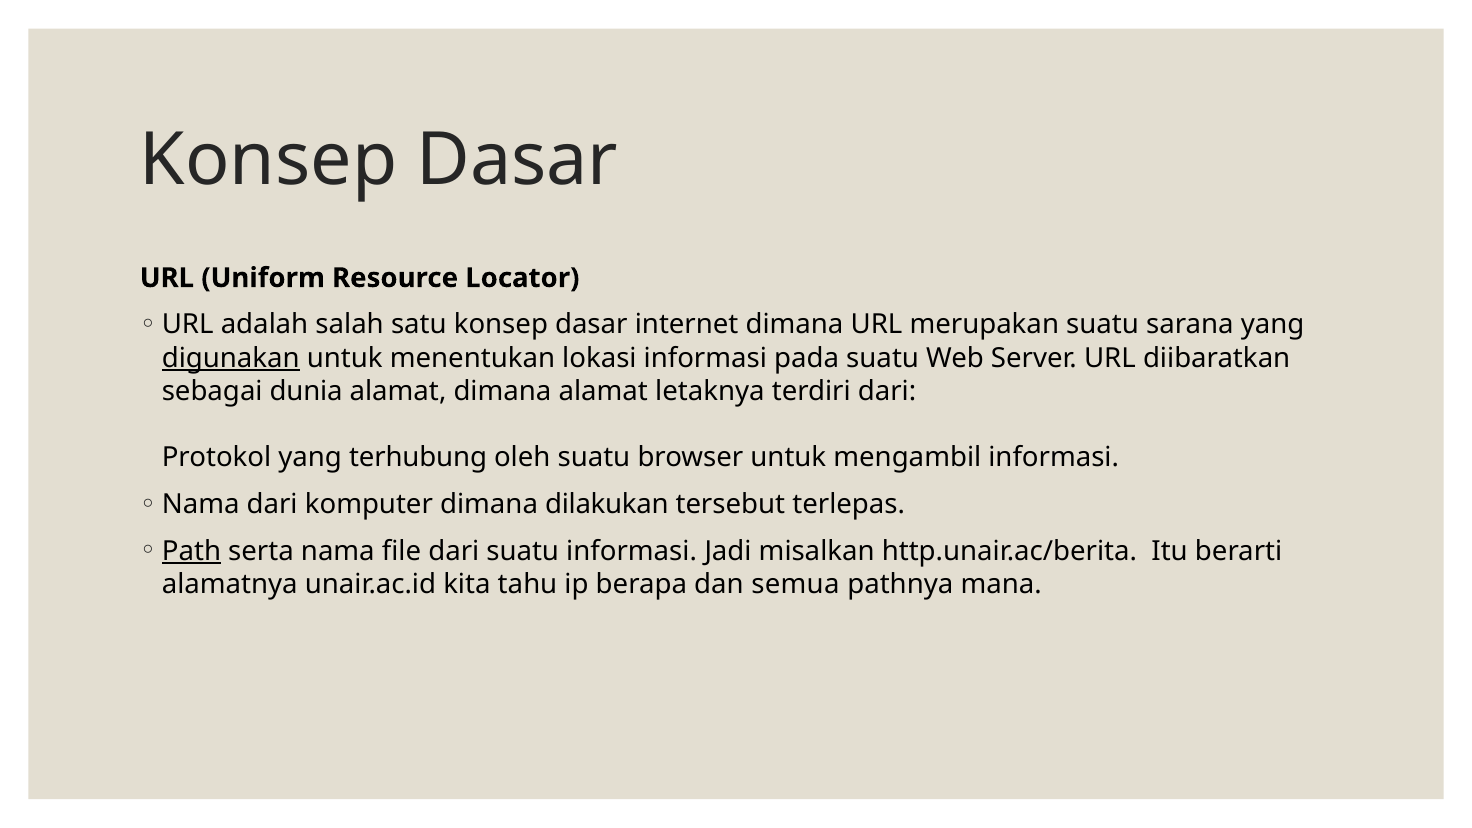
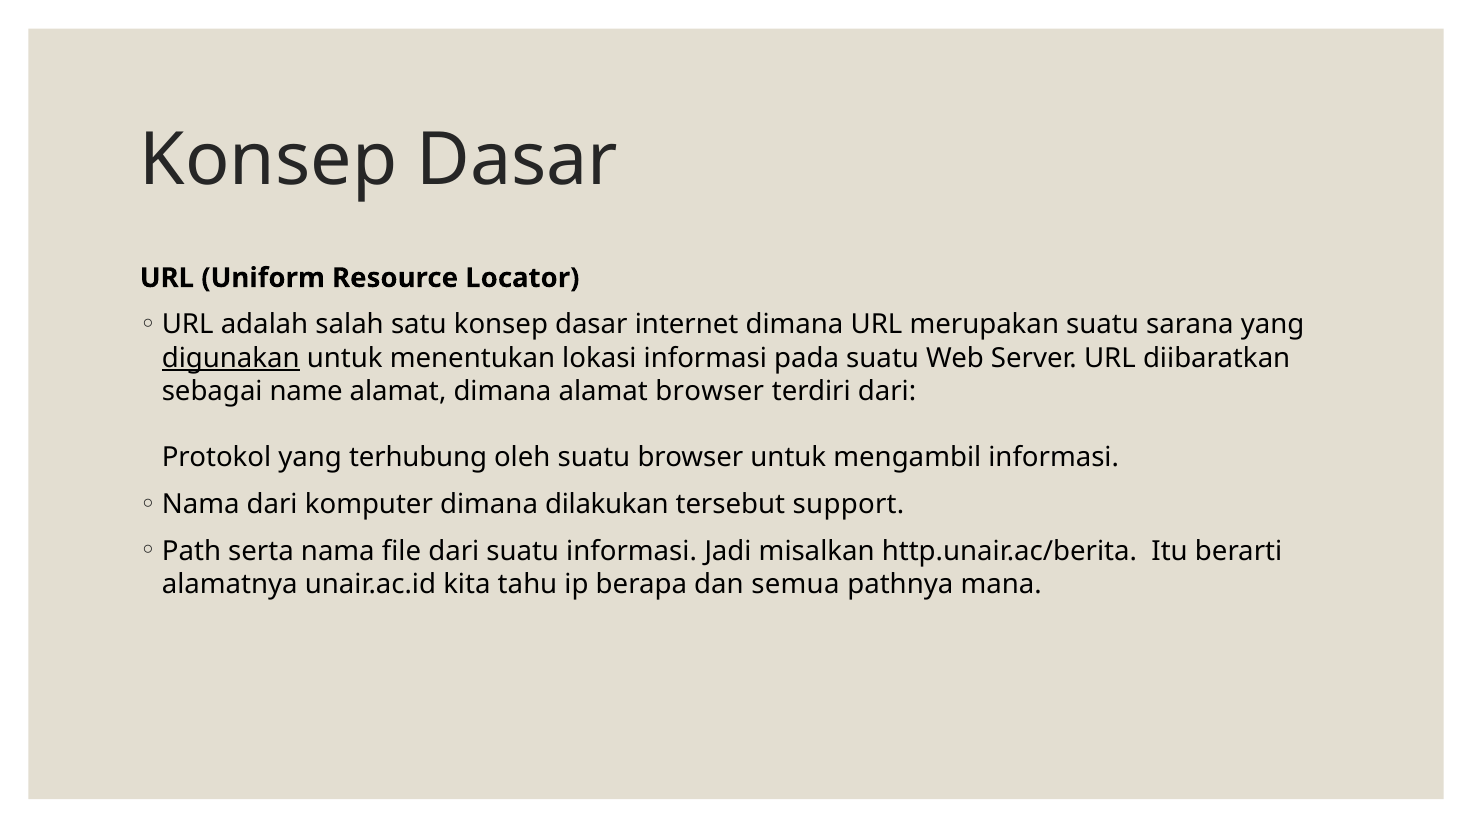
dunia: dunia -> name (306, 391)
alamat letaknya: letaknya -> browser (710, 391)
terlepas: terlepas -> support (849, 504)
Path underline: present -> none (191, 551)
